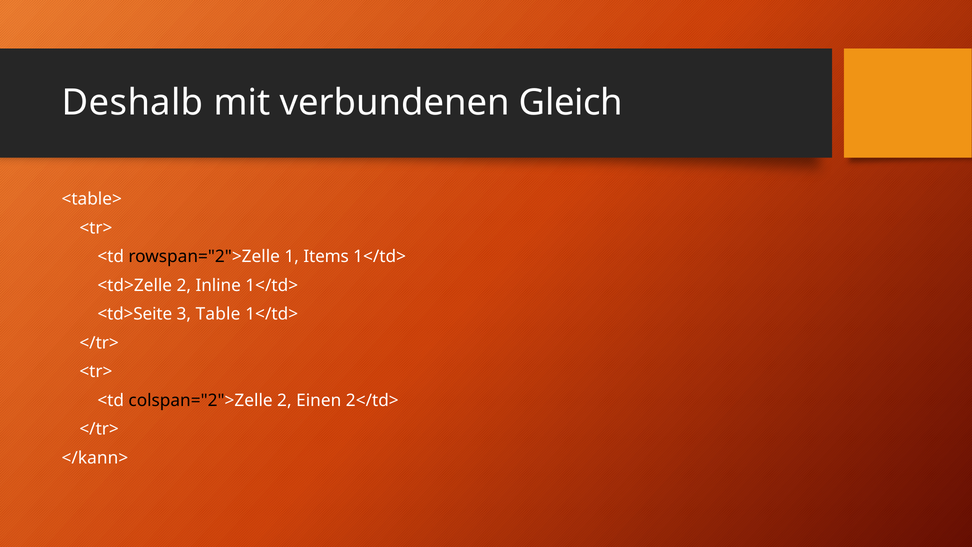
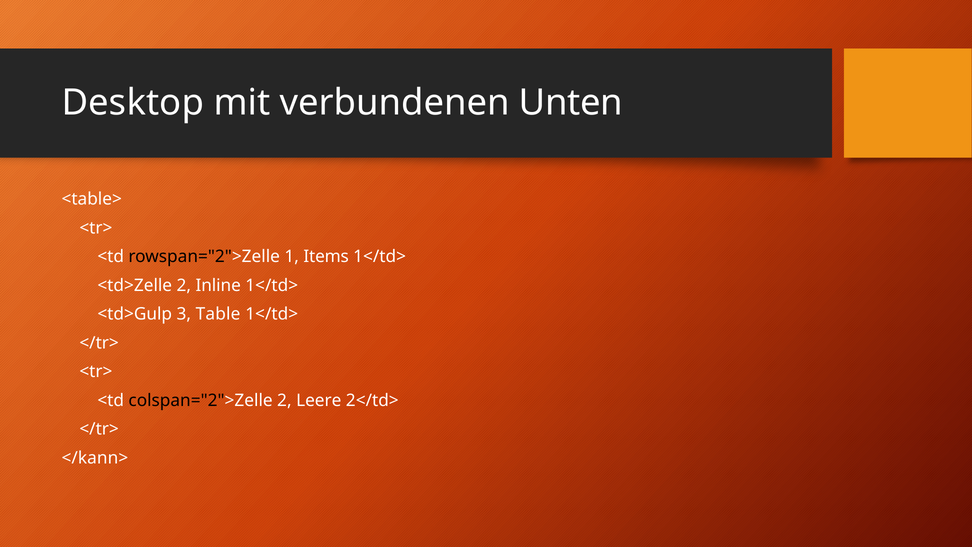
Deshalb: Deshalb -> Desktop (133, 103)
Gleich: Gleich -> Unten (571, 103)
<td>Seite: <td>Seite -> <td>Gulp (135, 314)
Einen: Einen -> Leere (319, 400)
